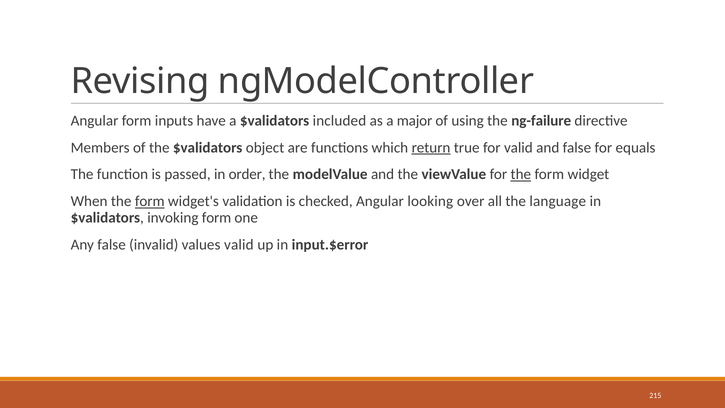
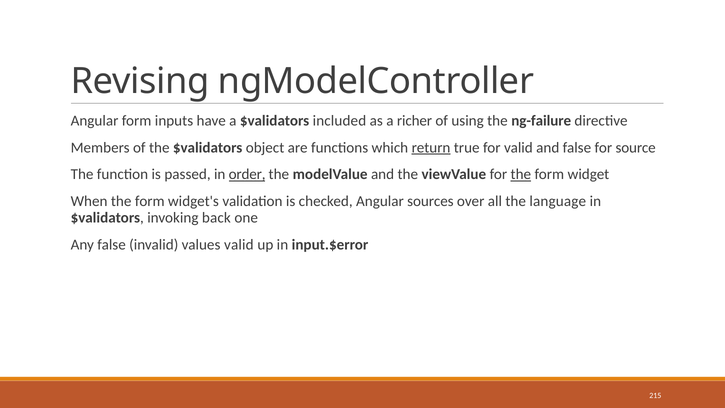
major: major -> richer (415, 121)
equals: equals -> source (636, 147)
order underline: none -> present (247, 174)
form underline: present -> none (150, 201)
looking: looking -> sources (430, 201)
invoking form: form -> back (216, 218)
